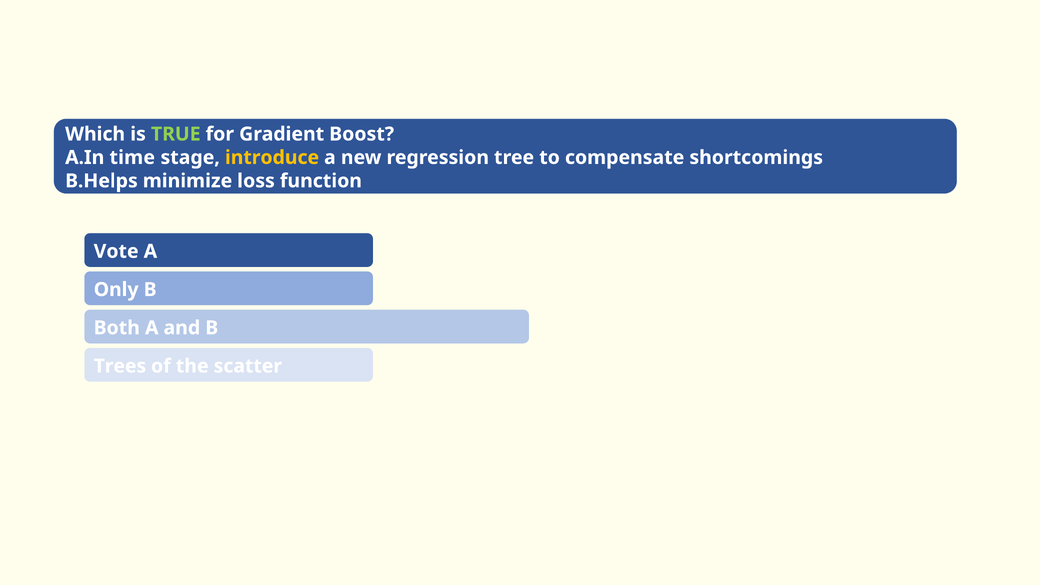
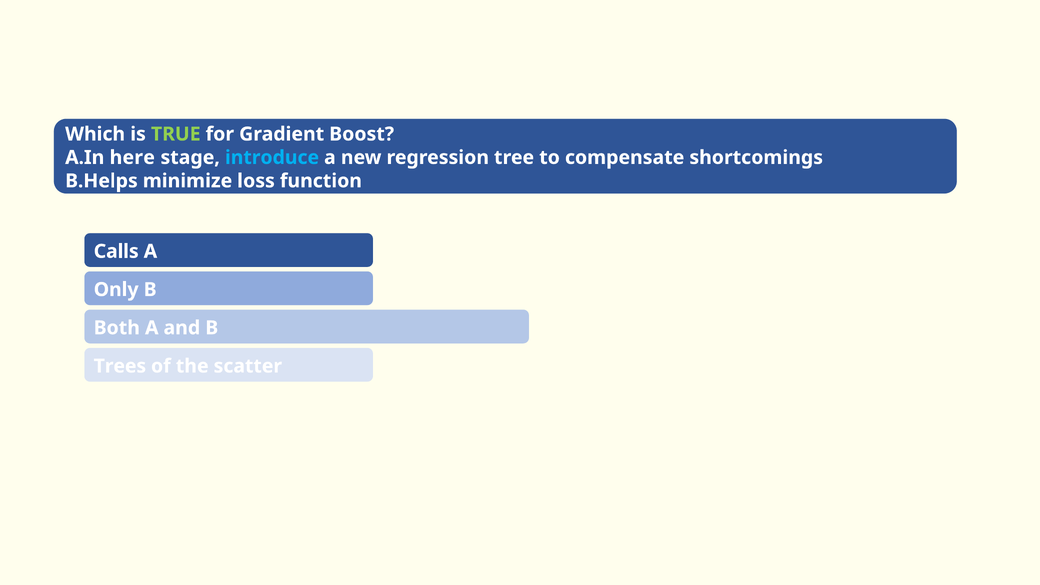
time: time -> here (132, 158)
introduce colour: yellow -> light blue (272, 158)
Vote: Vote -> Calls (116, 251)
